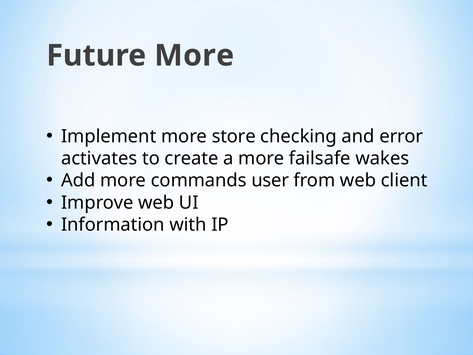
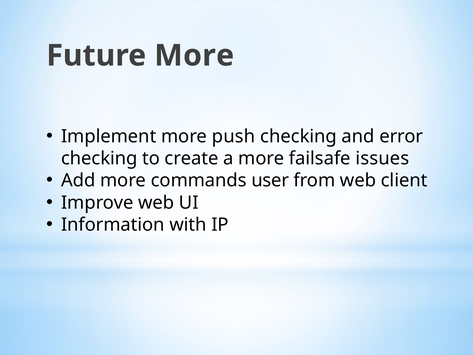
store: store -> push (234, 136)
activates: activates -> checking (99, 158)
wakes: wakes -> issues (382, 158)
